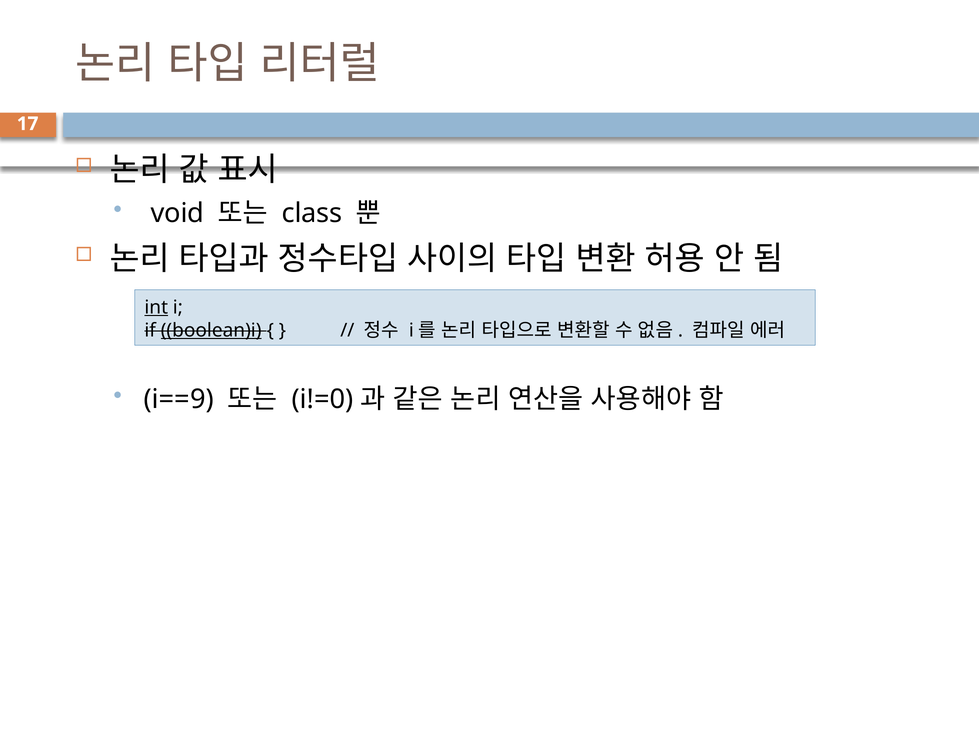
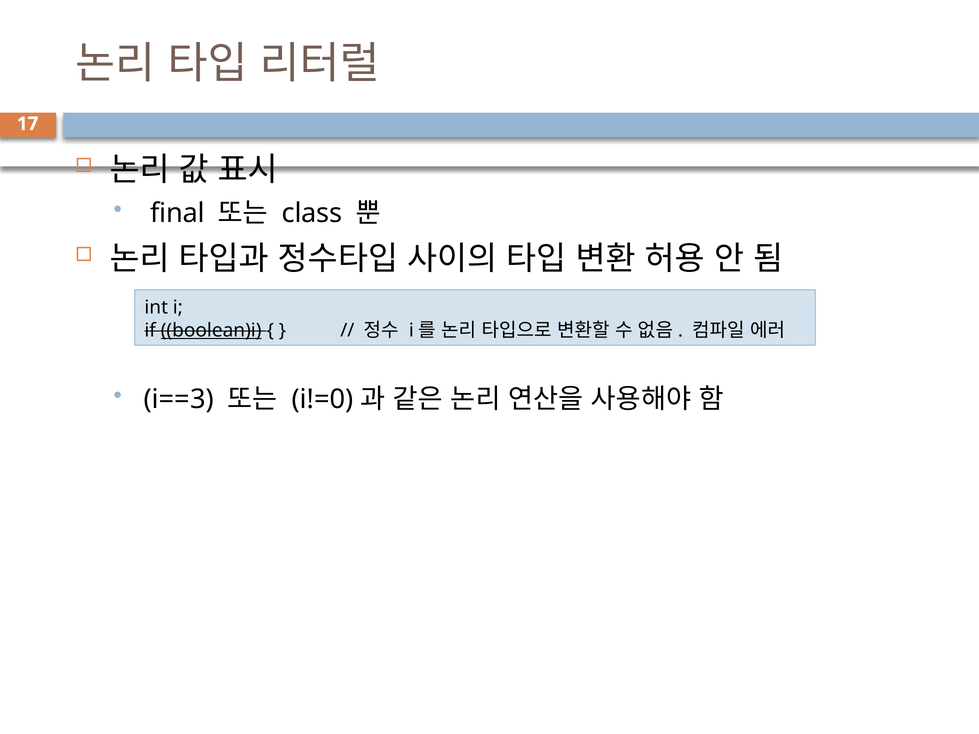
void: void -> final (178, 213)
int underline: present -> none (156, 308)
i==9: i==9 -> i==3 (179, 399)
